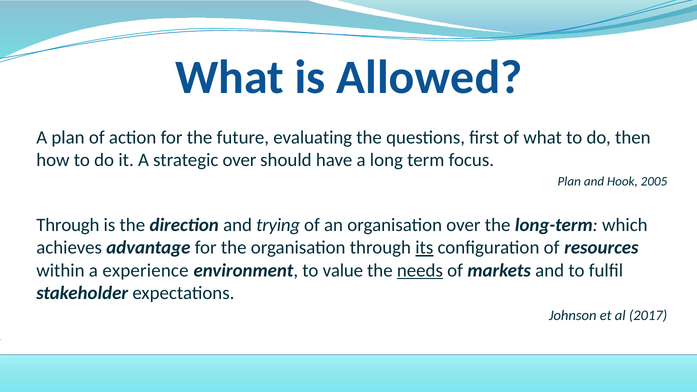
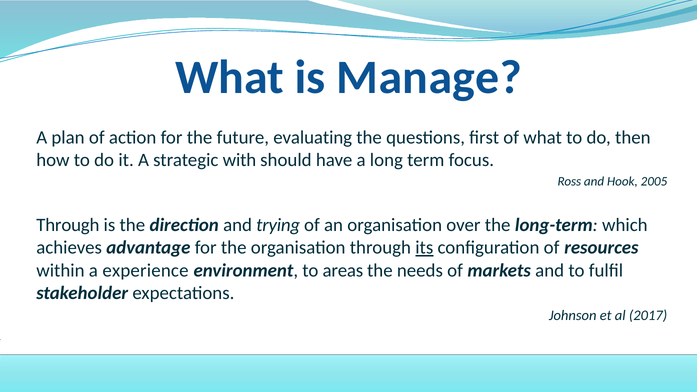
Allowed: Allowed -> Manage (429, 77)
strategic over: over -> with (239, 160)
Plan: Plan -> Ross (569, 181)
value: value -> areas (343, 270)
needs underline: present -> none (420, 270)
